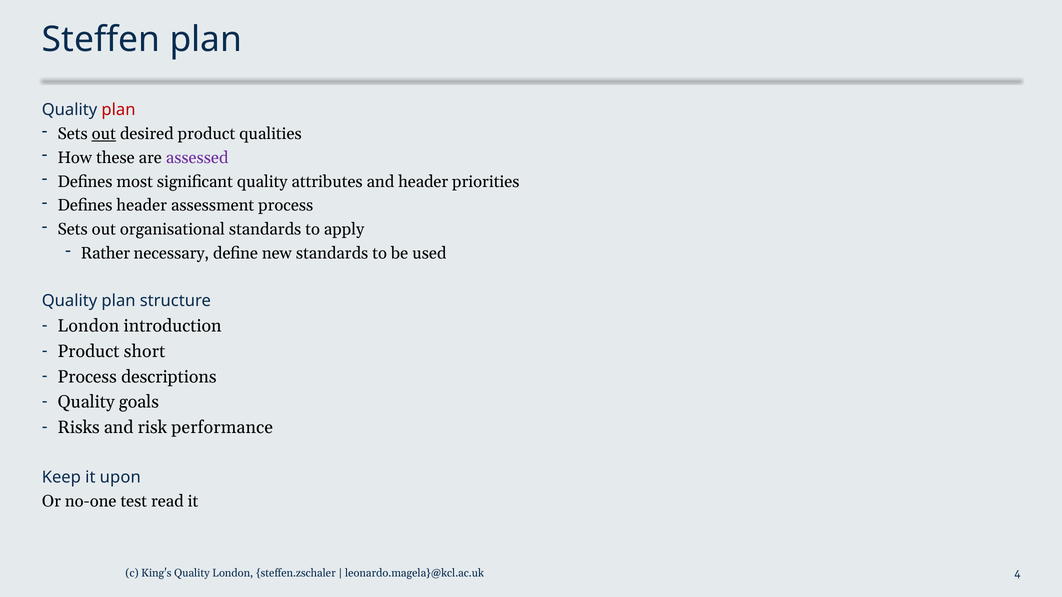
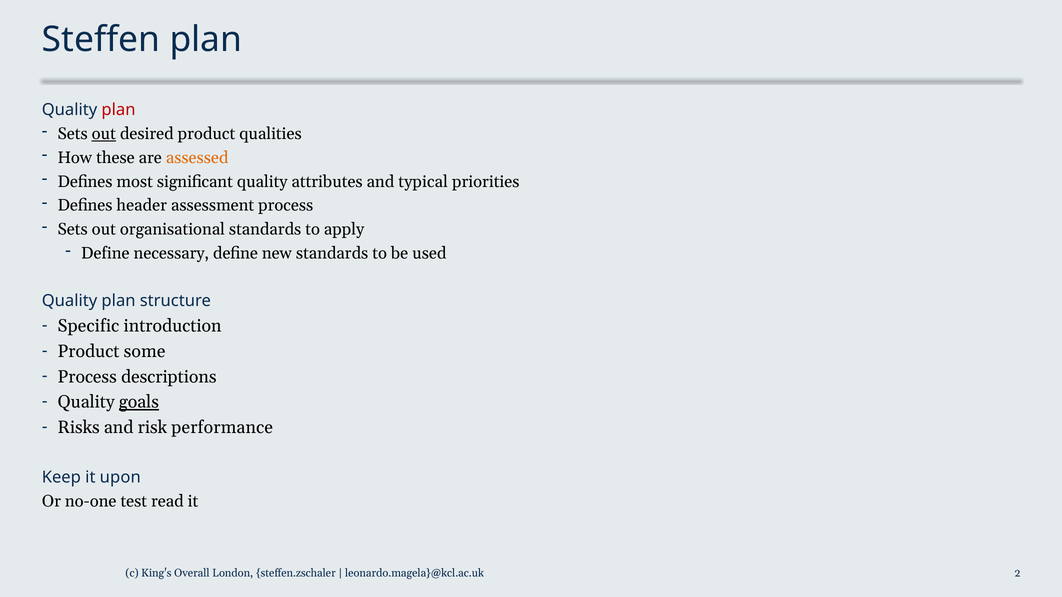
assessed colour: purple -> orange (197, 158)
and header: header -> typical (423, 182)
Rather: Rather -> Define (105, 253)
London: London -> Specific (88, 326)
short: short -> some (145, 351)
goals underline: none -> present (139, 402)
King's Quality: Quality -> Overall (192, 573)
4: 4 -> 2 (1017, 573)
